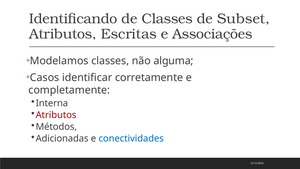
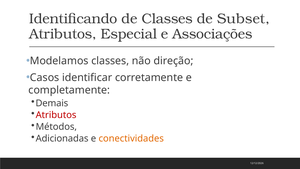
Escritas: Escritas -> Especial (129, 34)
alguma: alguma -> direção (173, 61)
Interna: Interna -> Demais (52, 103)
conectividades colour: blue -> orange (131, 138)
